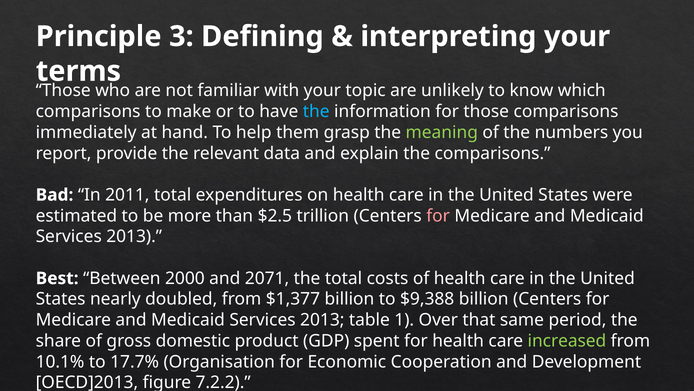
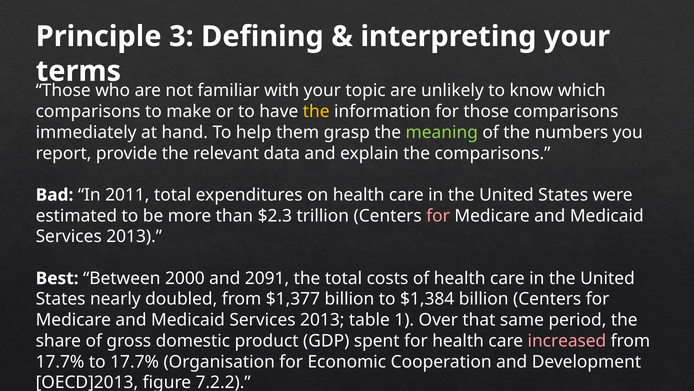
the colour: light blue -> yellow (316, 111)
$2.5: $2.5 -> $2.3 (275, 215)
2071: 2071 -> 2091 (267, 278)
$9,388: $9,388 -> $1,384 (427, 299)
increased colour: light green -> pink (567, 340)
10.1%: 10.1% -> 17.7% (60, 361)
